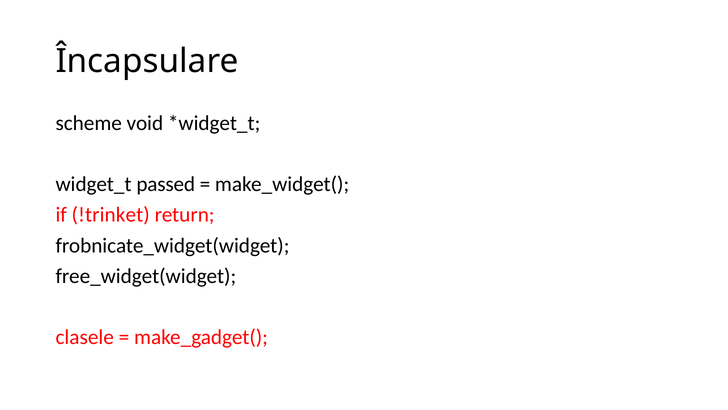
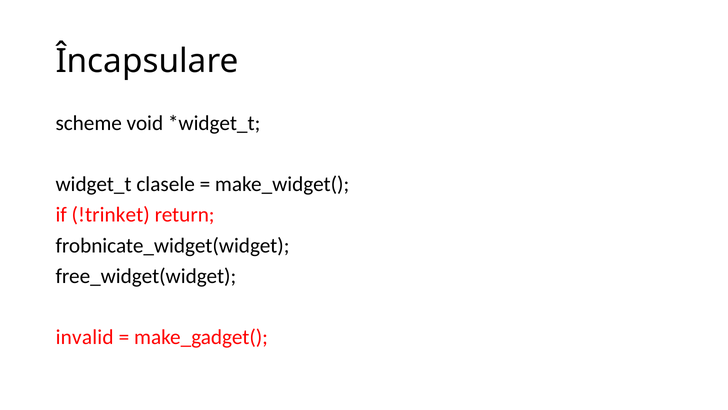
passed: passed -> clasele (166, 184)
clasele: clasele -> invalid (85, 337)
